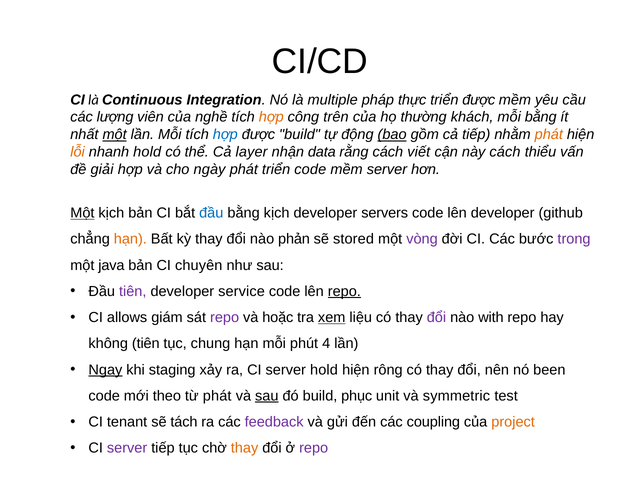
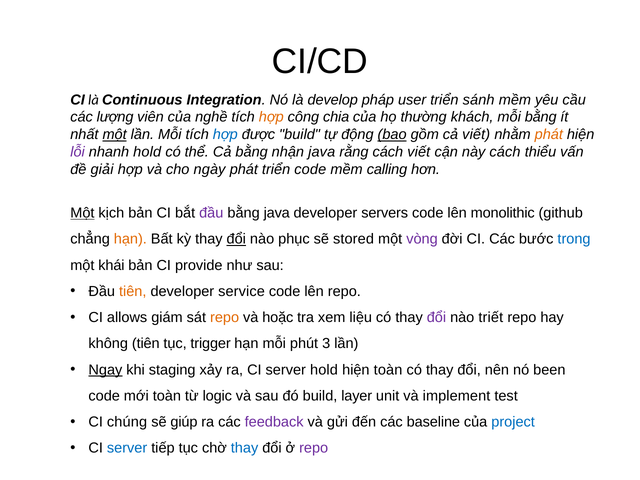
multiple: multiple -> develop (333, 100)
thực: thực -> user (412, 100)
triển được: được -> sánh (479, 100)
trên: trên -> chia (336, 117)
cả tiếp: tiếp -> viết (476, 135)
lỗi colour: orange -> purple (78, 152)
Cả layer: layer -> bằng (252, 152)
nhận data: data -> java (322, 152)
mềm server: server -> calling (387, 169)
đầu colour: blue -> purple (211, 213)
bằng kịch: kịch -> java (277, 213)
lên developer: developer -> monolithic (503, 213)
đổi underline: none -> present (236, 239)
phản: phản -> phục (294, 239)
trong colour: purple -> blue (574, 239)
java: java -> khái (111, 265)
chuyên: chuyên -> provide (199, 265)
tiên colour: purple -> orange (133, 291)
repo underline: present -> none (344, 291)
repo colour: purple -> orange (225, 317)
xem underline: present -> none (332, 317)
with: with -> triết (491, 317)
chung: chung -> trigger (211, 344)
4: 4 -> 3 (326, 344)
hiện rông: rông -> toàn (388, 370)
mới theo: theo -> toàn (167, 396)
từ phát: phát -> logic (217, 396)
sau underline: present -> none (267, 396)
phục: phục -> layer (357, 396)
symmetric: symmetric -> implement (457, 396)
tenant: tenant -> chúng (127, 422)
tách: tách -> giúp (184, 422)
coupling: coupling -> baseline (433, 422)
project colour: orange -> blue (513, 422)
server colour: purple -> blue (127, 448)
thay colour: orange -> blue (245, 448)
